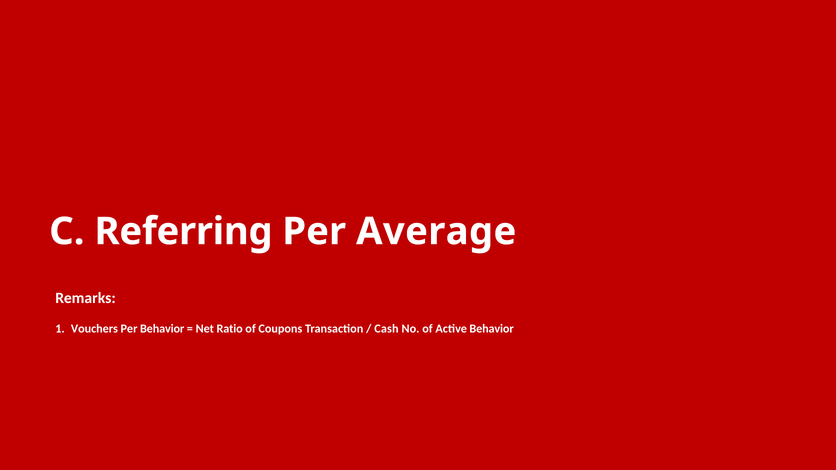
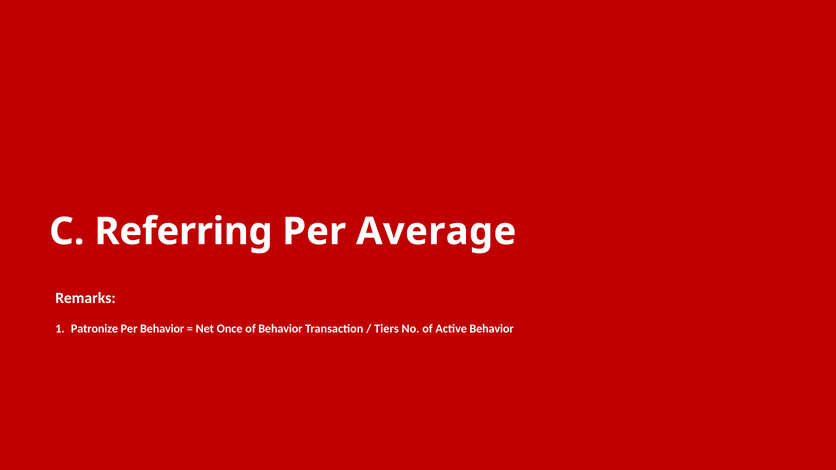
Vouchers: Vouchers -> Patronize (95, 329)
Ratio: Ratio -> Once (230, 329)
of Coupons: Coupons -> Behavior (280, 329)
Cash: Cash -> Tiers (386, 329)
